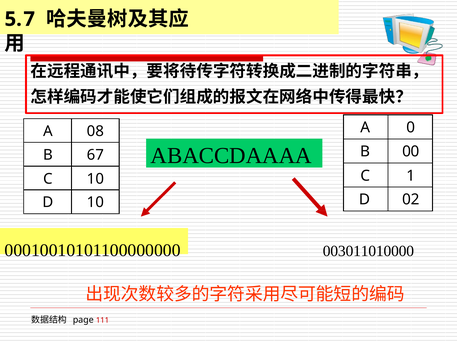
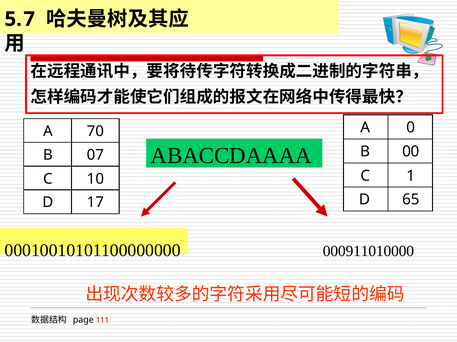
08: 08 -> 70 (95, 132)
67: 67 -> 07 (95, 155)
02: 02 -> 65 (411, 200)
D 10: 10 -> 17 (95, 203)
003011010000: 003011010000 -> 000911010000 (368, 251)
